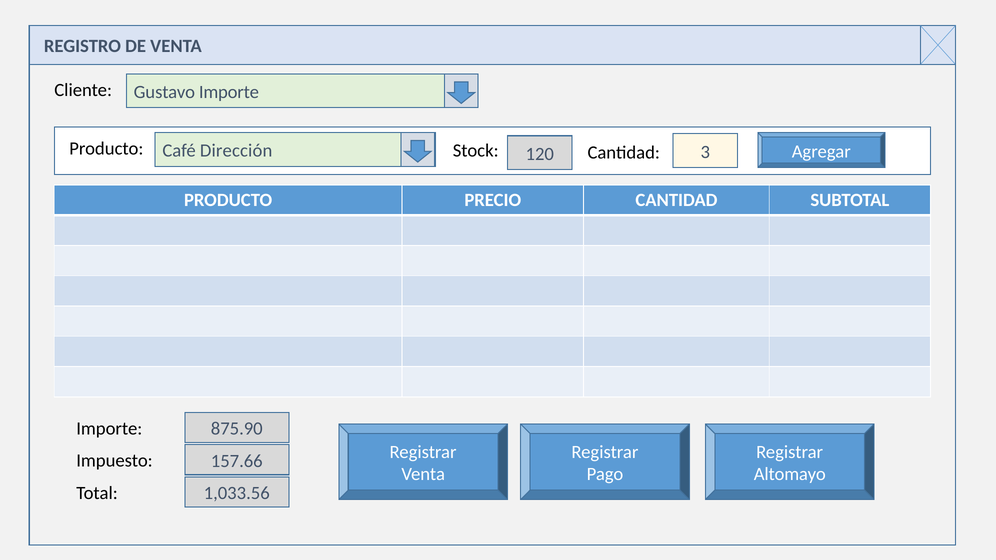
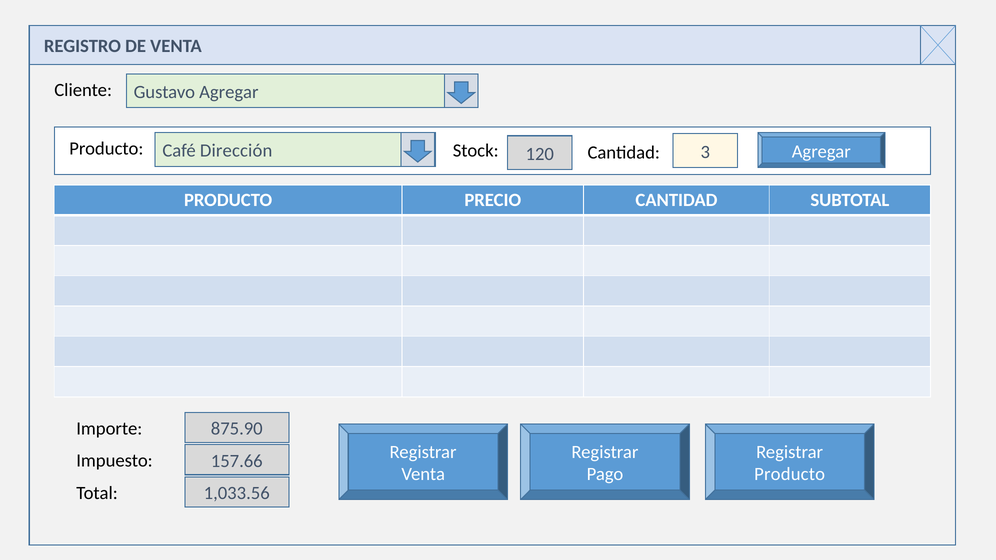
Gustavo Importe: Importe -> Agregar (229, 92)
Altomayo: Altomayo -> Producto (790, 475)
